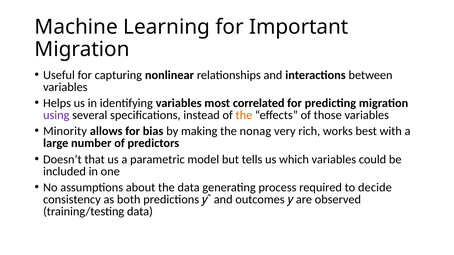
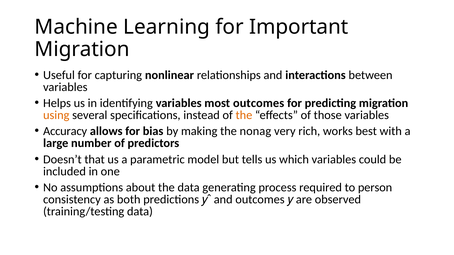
most correlated: correlated -> outcomes (259, 103)
using colour: purple -> orange (56, 115)
Minority: Minority -> Accuracy (65, 131)
decide: decide -> person (375, 188)
